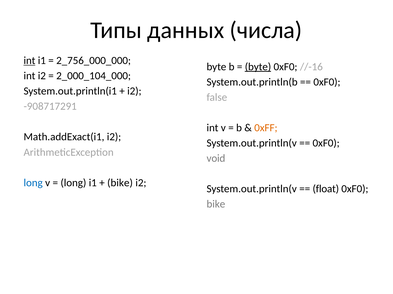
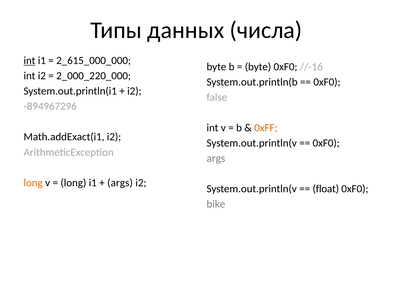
2_756_000_000: 2_756_000_000 -> 2_615_000_000 (94, 61)
byte underline: present -> none (258, 67)
2_000_104_000: 2_000_104_000 -> 2_000_220_000 (94, 76)
-908717291: -908717291 -> -894967296 (50, 107)
void: void -> args (216, 159)
long colour: blue -> orange (33, 183)
bike: bike -> args (120, 183)
